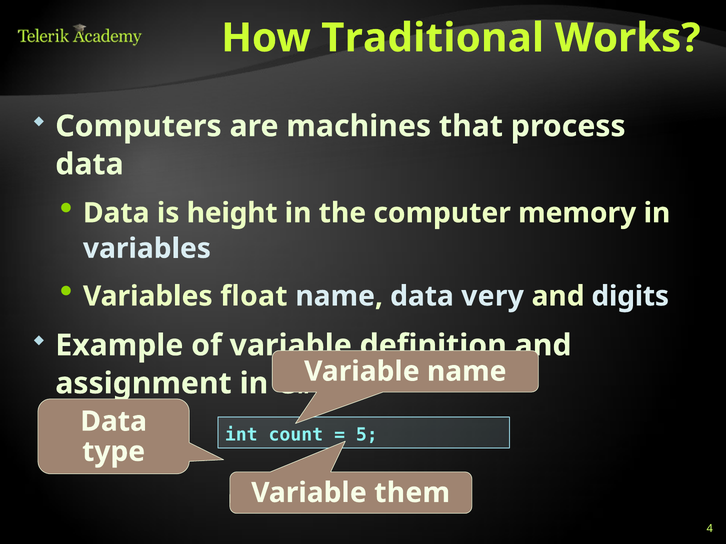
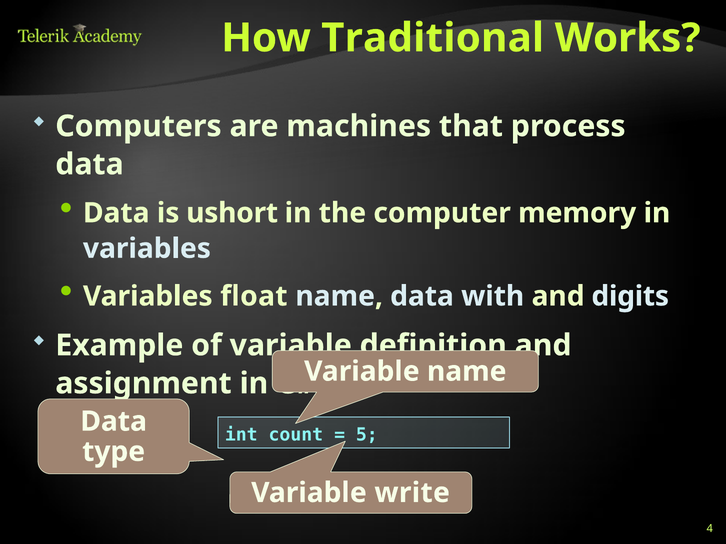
height: height -> ushort (232, 213)
very: very -> with (493, 296)
them: them -> write (412, 493)
